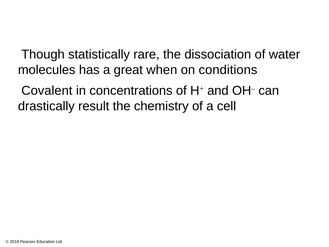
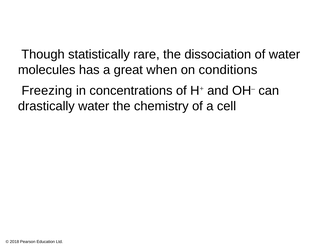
Covalent: Covalent -> Freezing (47, 91)
drastically result: result -> water (94, 106)
